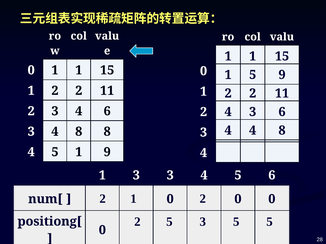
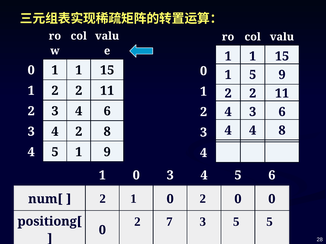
3 4 8: 8 -> 2 (79, 132)
1 3: 3 -> 0 (136, 176)
2 5: 5 -> 7 (169, 222)
